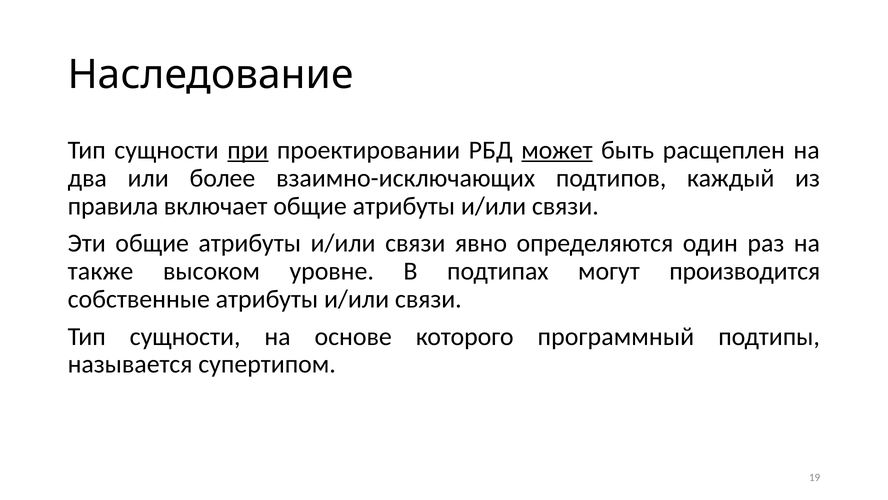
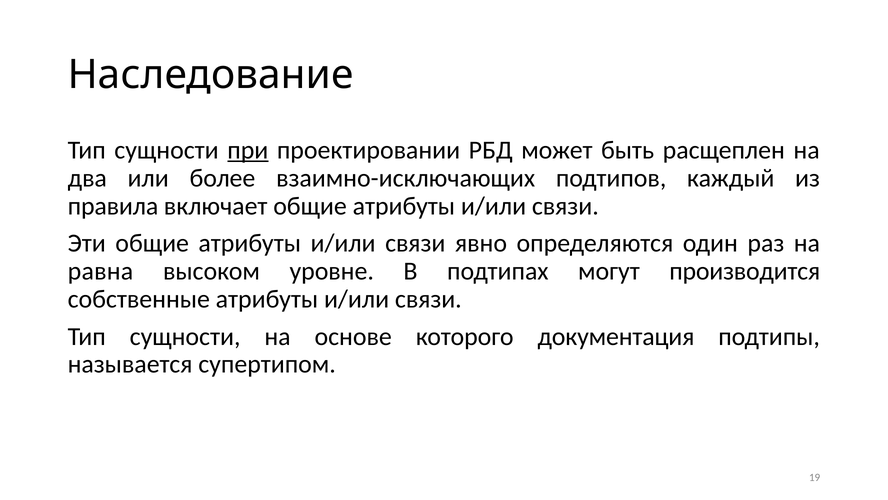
может underline: present -> none (557, 150)
также: также -> равна (100, 271)
программный: программный -> документация (616, 336)
